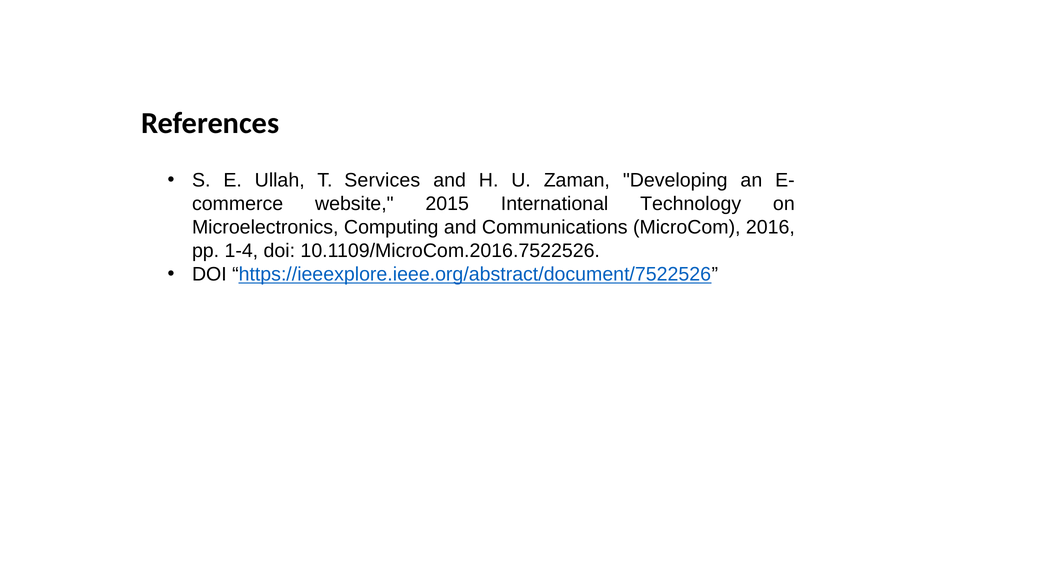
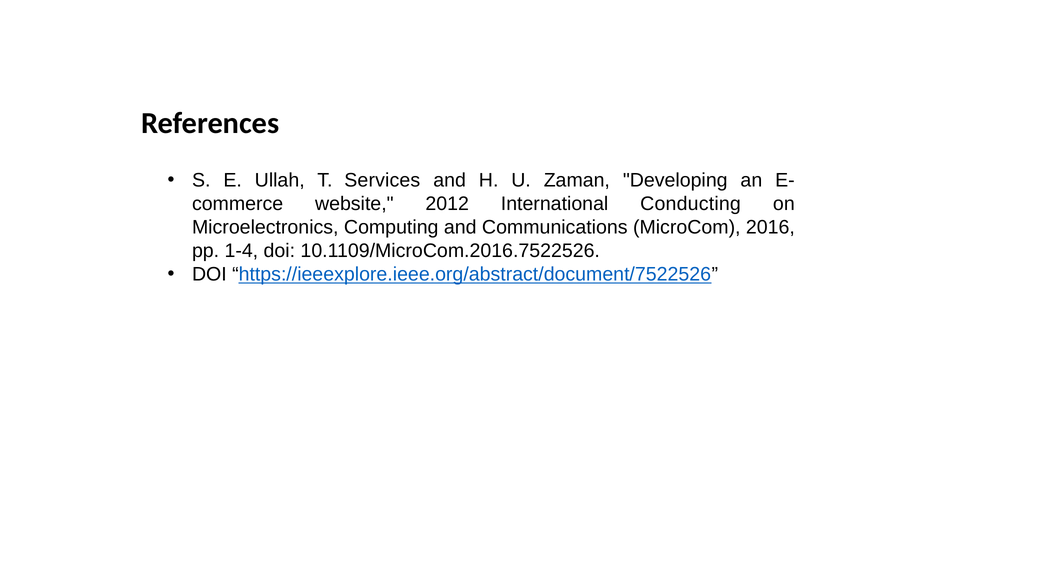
2015: 2015 -> 2012 (447, 204)
Technology: Technology -> Conducting (691, 204)
